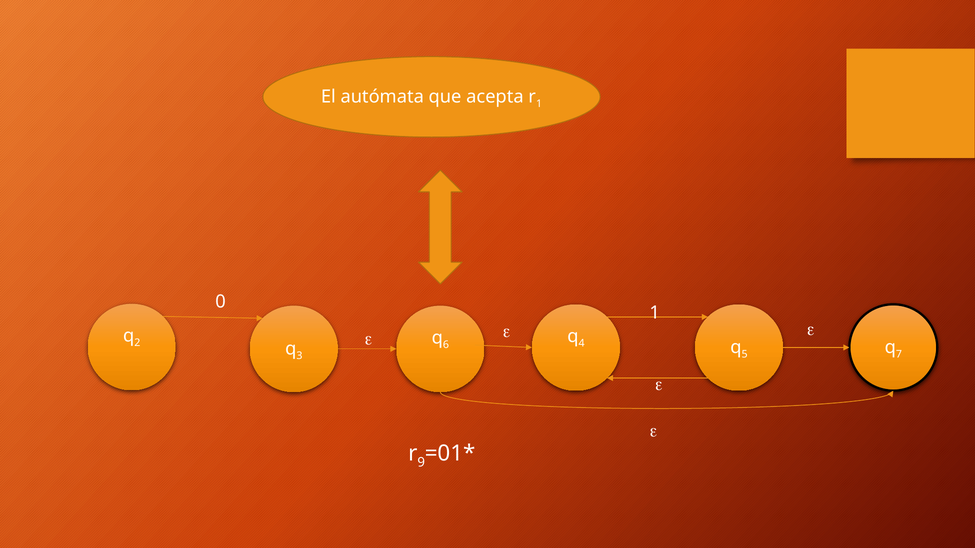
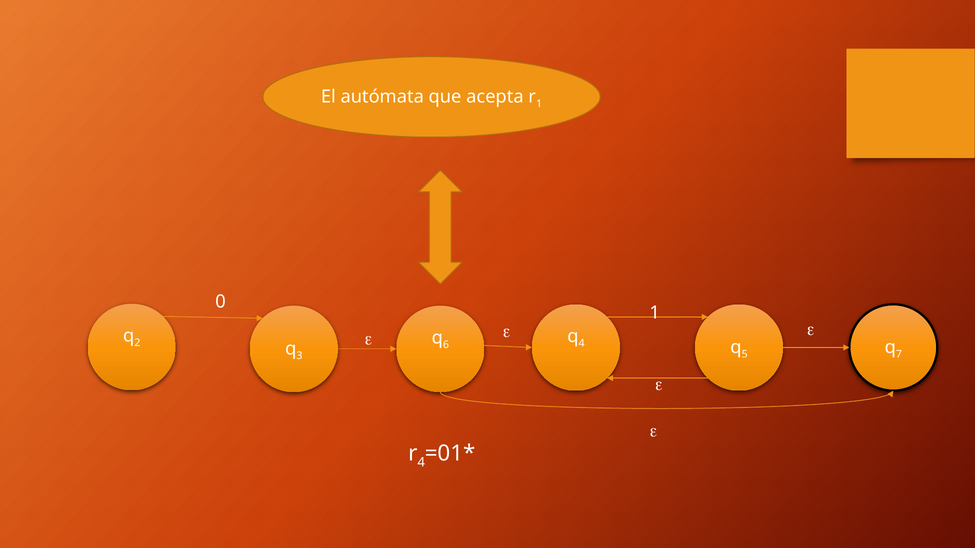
9: 9 -> 4 (421, 463)
